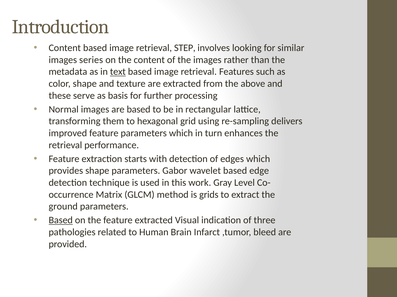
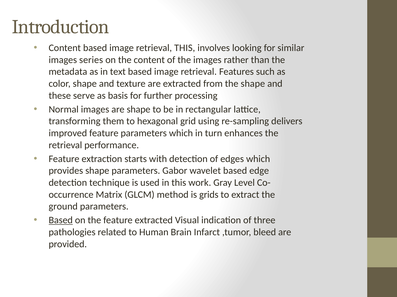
retrieval STEP: STEP -> THIS (185, 48)
text underline: present -> none (118, 72)
the above: above -> shape (253, 84)
are based: based -> shape (139, 110)
